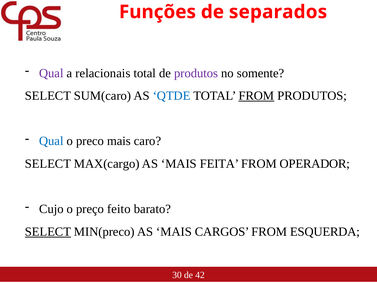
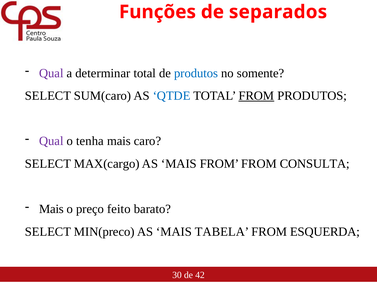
relacionais: relacionais -> determinar (103, 73)
produtos colour: purple -> blue (196, 73)
Qual colour: blue -> purple (51, 141)
preco: preco -> tenha (90, 141)
MAIS FEITA: FEITA -> FROM (219, 164)
OPERADOR: OPERADOR -> CONSULTA (315, 164)
Cujo: Cujo -> Mais (51, 209)
SELECT underline: present -> none (48, 231)
CARGOS: CARGOS -> TABELA (222, 231)
